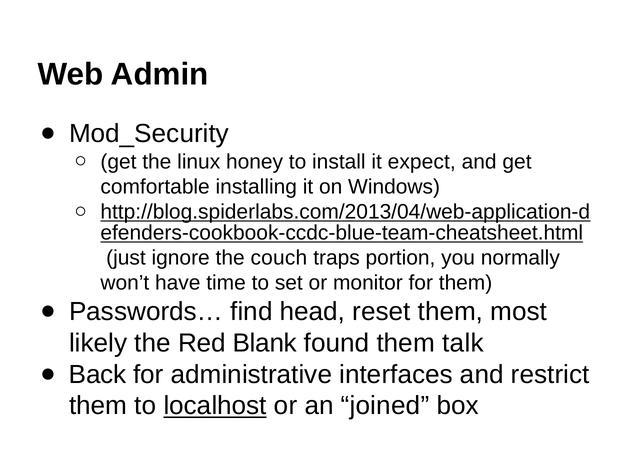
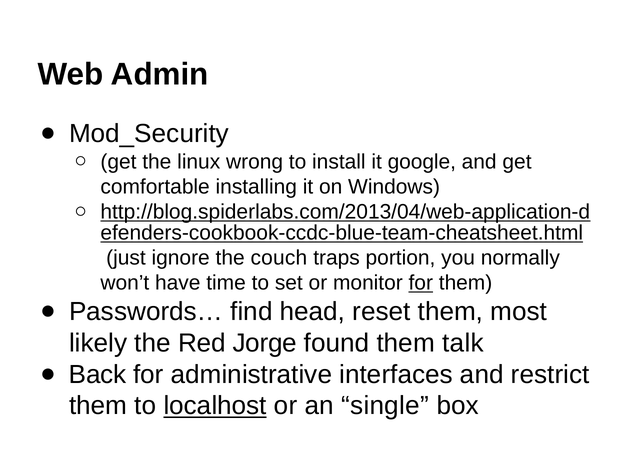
honey: honey -> wrong (255, 162)
expect: expect -> google (422, 162)
for underline: none -> present (421, 283)
Blank: Blank -> Jorge (265, 343)
joined: joined -> single (385, 406)
